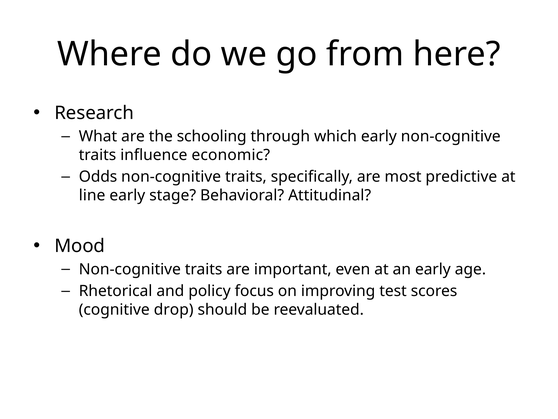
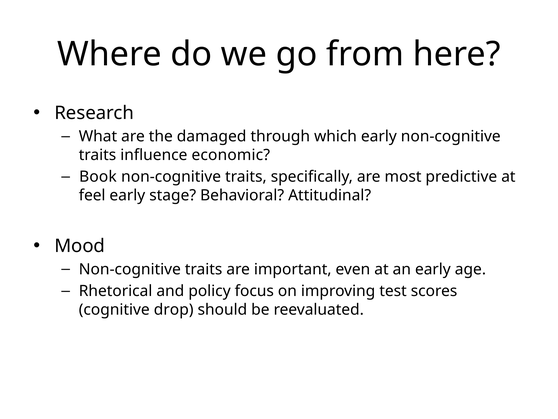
schooling: schooling -> damaged (212, 136)
Odds: Odds -> Book (98, 177)
line: line -> feel (92, 195)
